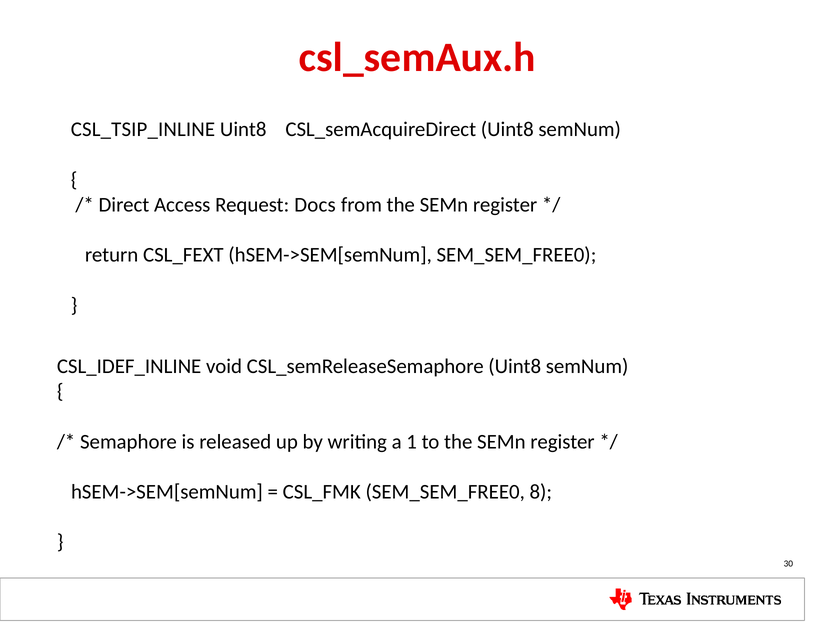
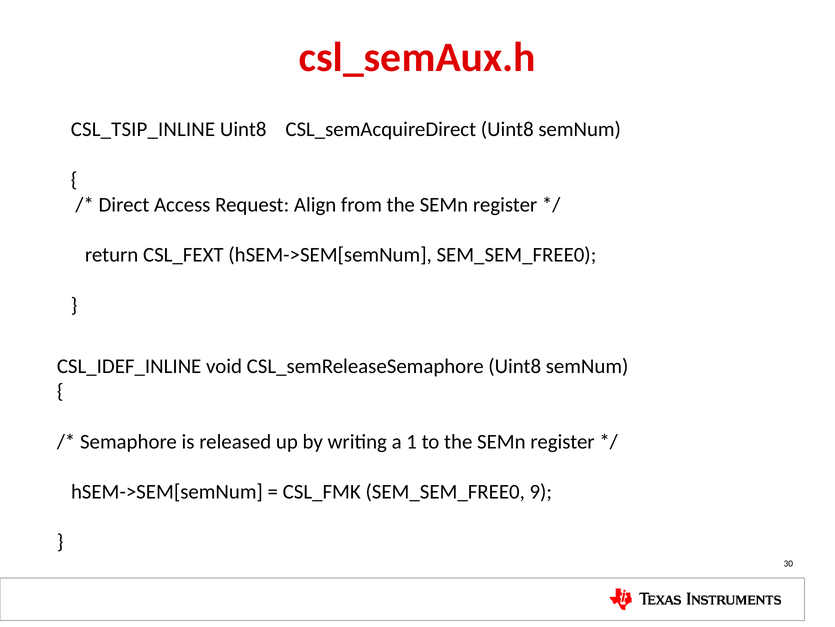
Docs: Docs -> Align (315, 205)
8: 8 -> 9 (541, 491)
